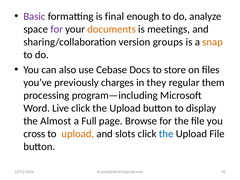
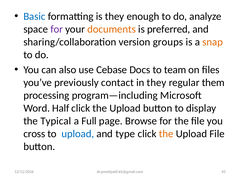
Basic colour: purple -> blue (34, 16)
is final: final -> they (115, 16)
meetings: meetings -> preferred (169, 29)
store: store -> team (175, 70)
charges: charges -> contact (117, 83)
Live: Live -> Half (61, 108)
Almost: Almost -> Typical (56, 121)
upload colour: orange -> blue (78, 134)
slots: slots -> type (125, 134)
the colour: blue -> orange (166, 134)
